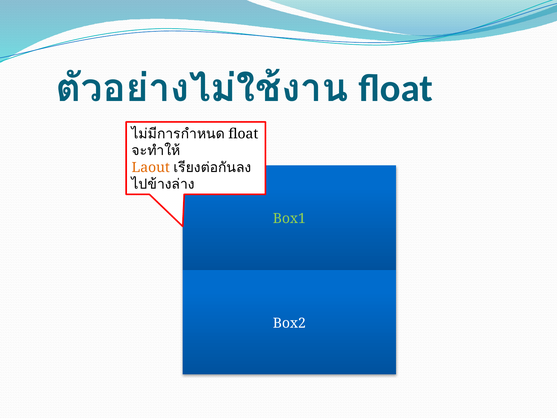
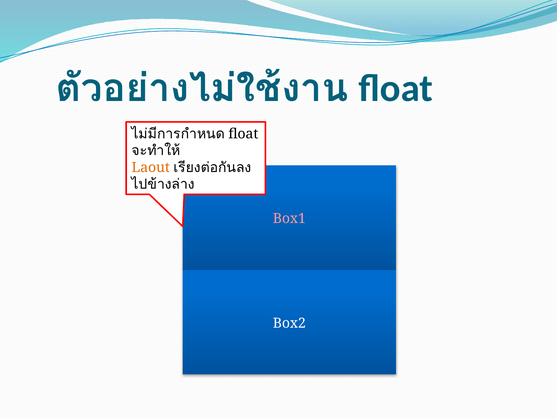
Box1 colour: light green -> pink (289, 219)
